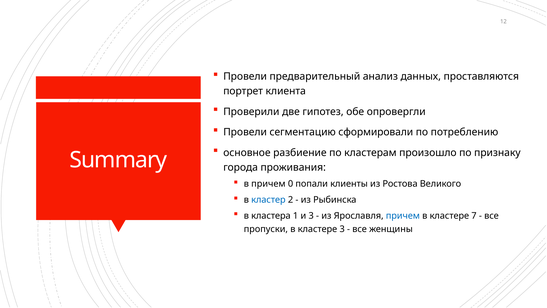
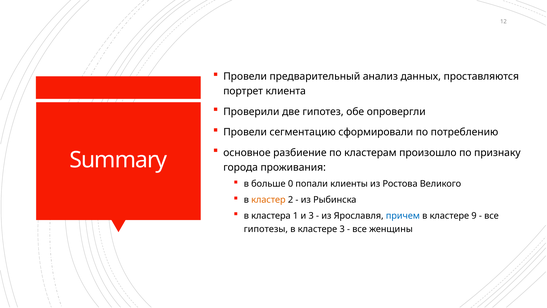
в причем: причем -> больше (268, 184)
кластер colour: blue -> orange (268, 200)
7: 7 -> 9 (474, 216)
пропуски: пропуски -> гипотезы (266, 229)
